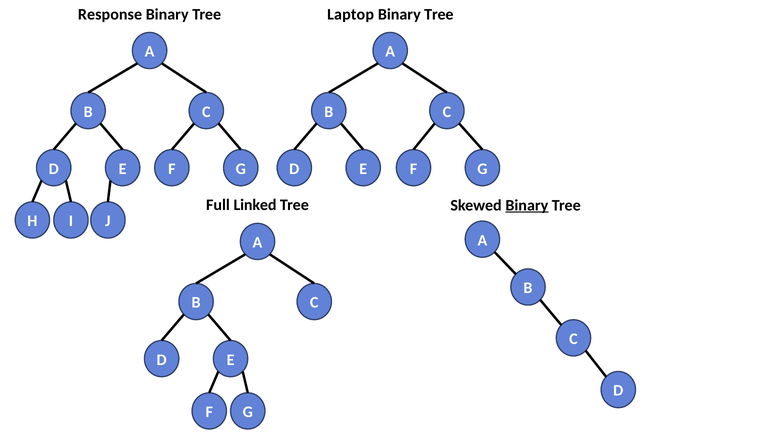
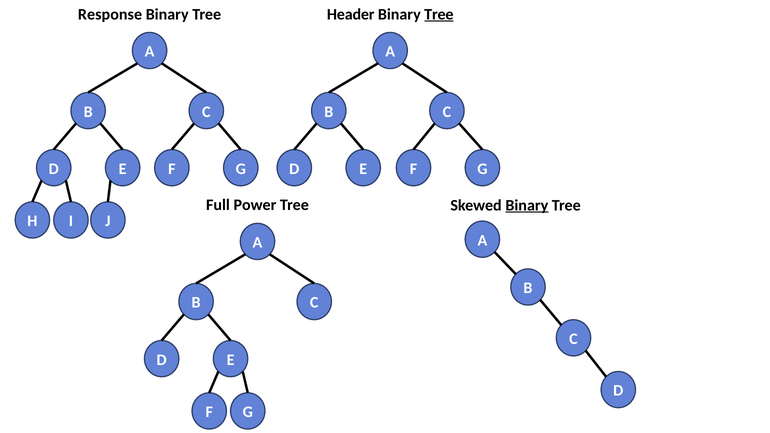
Laptop: Laptop -> Header (351, 14)
Tree underline: none -> present (439, 14)
Linked: Linked -> Power (255, 205)
